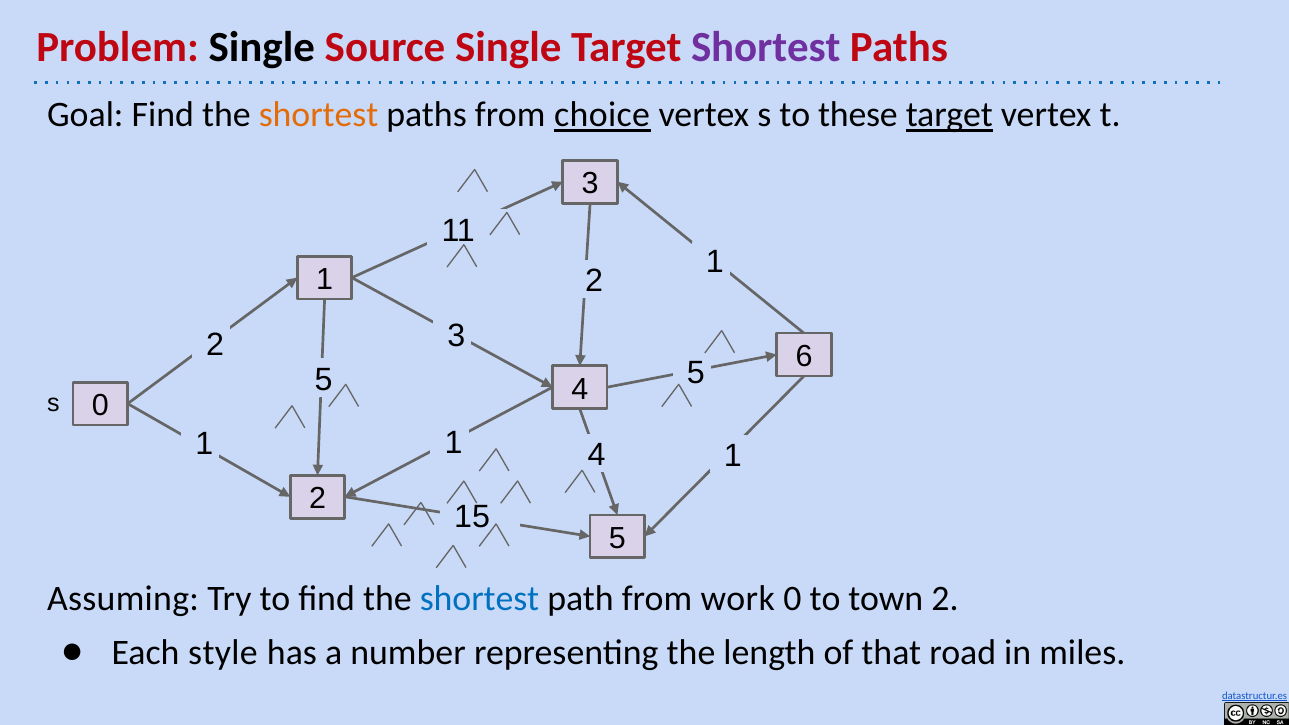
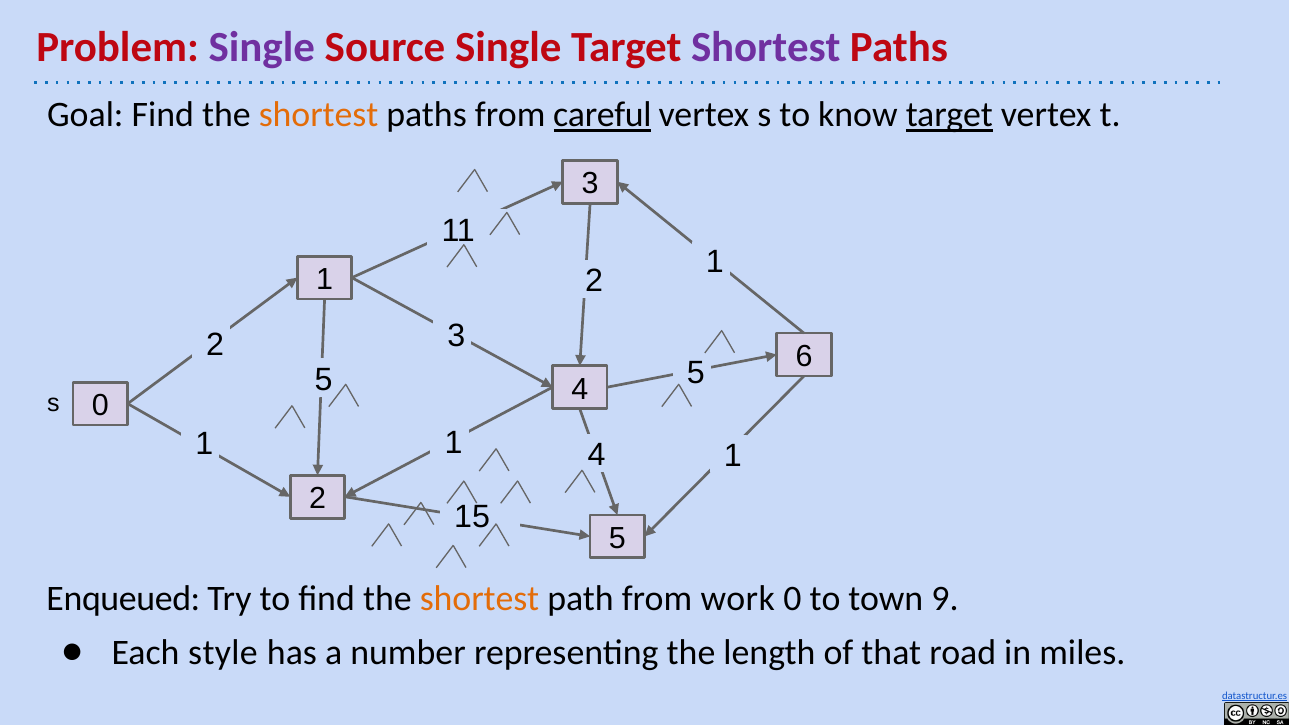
Single colour: black -> purple (262, 47)
choice: choice -> careful (602, 115)
these: these -> know (858, 115)
Assuming: Assuming -> Enqueued (123, 599)
shortest colour: blue -> orange (479, 599)
town 2: 2 -> 9 (945, 599)
